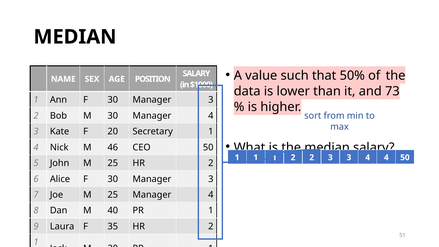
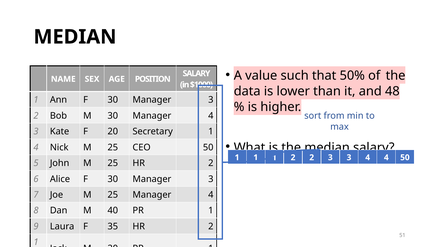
73: 73 -> 48 (392, 91)
Nick M 46: 46 -> 25 (113, 147)
